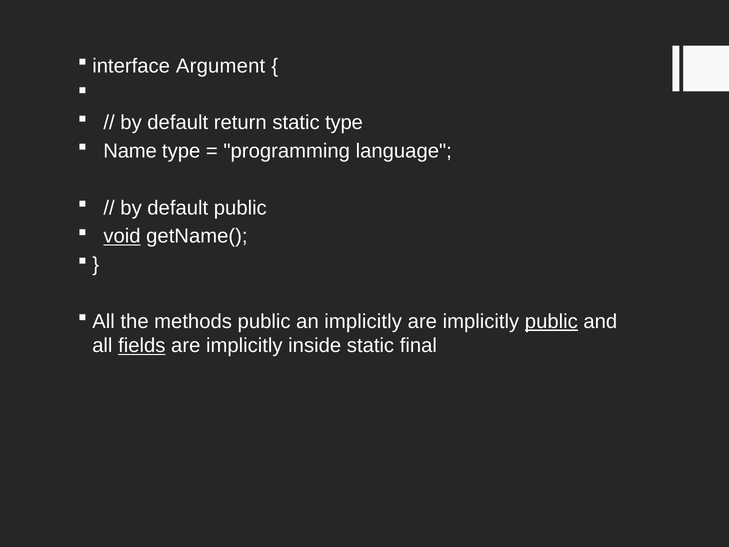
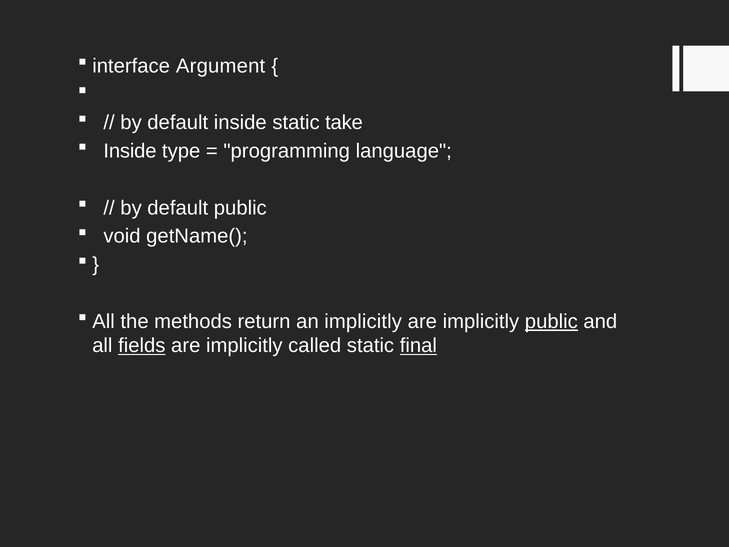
default return: return -> inside (240, 123)
static type: type -> take (344, 123)
Name: Name -> Inside (130, 151)
void underline: present -> none (122, 236)
methods public: public -> return (264, 321)
inside: inside -> called (315, 346)
final underline: none -> present (418, 346)
